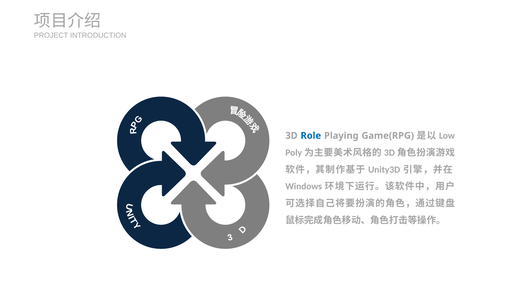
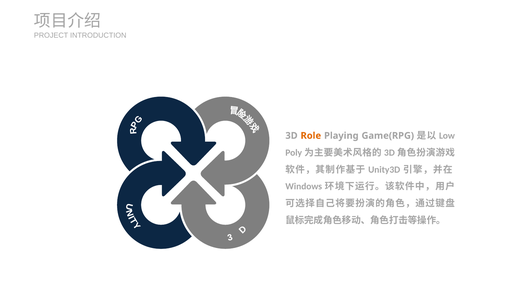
Role colour: blue -> orange (311, 136)
